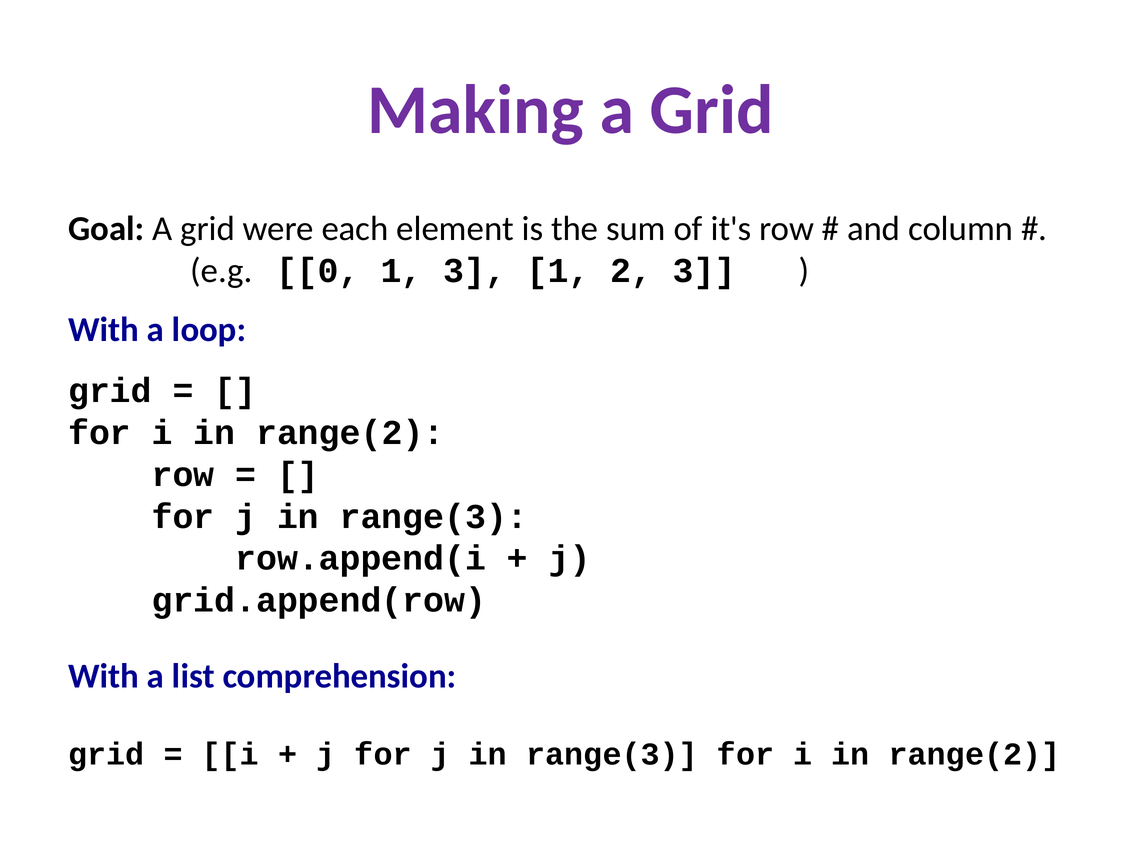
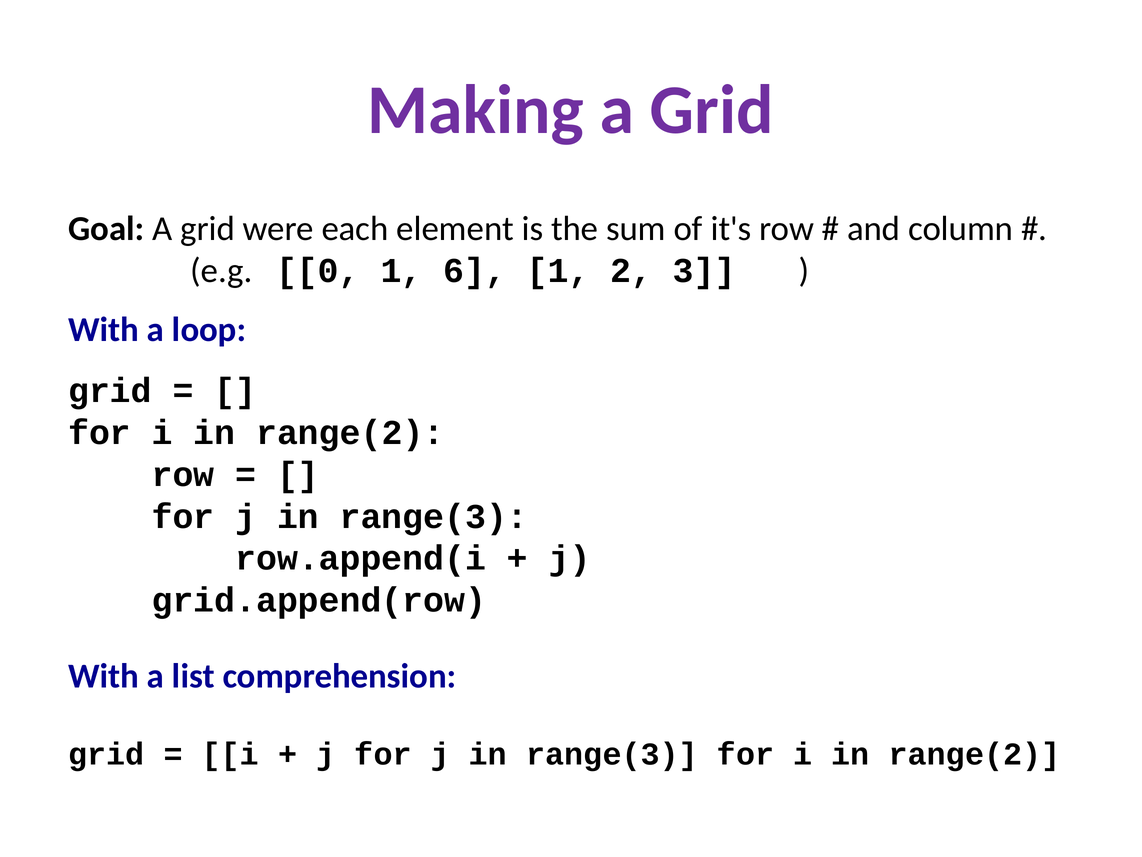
1 3: 3 -> 6 (475, 271)
